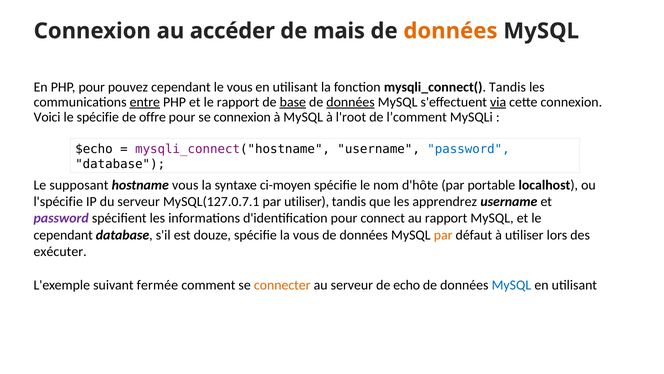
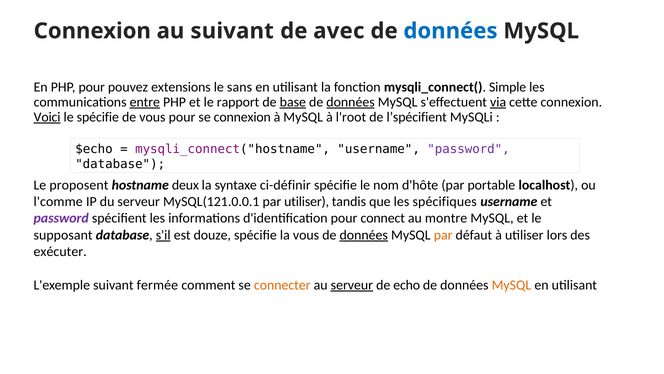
au accéder: accéder -> suivant (232, 31)
mais: mais -> avec (339, 31)
données colour: orange -> blue (451, 31)
pouvez cependant: cependant -> extensions (181, 87)
le vous: vous -> sans (240, 87)
mysqli_connect( Tandis: Tandis -> Simple (508, 87)
Voici underline: none -> present (47, 117)
de offre: offre -> vous (152, 117)
l’comment: l’comment -> l’spécifient (417, 117)
password colour: blue -> purple (469, 149)
supposant: supposant -> proposent (79, 185)
hostname vous: vous -> deux (185, 185)
ci-moyen: ci-moyen -> ci-définir (285, 185)
l'spécifie: l'spécifie -> l'comme (58, 202)
MySQL(127.0.7.1: MySQL(127.0.7.1 -> MySQL(121.0.0.1 (211, 202)
apprendrez: apprendrez -> spécifiques (445, 202)
au rapport: rapport -> montre (446, 218)
cependant: cependant -> supposant (63, 235)
s'il underline: none -> present (163, 235)
données underline: none -> present (364, 235)
serveur underline: none -> present (352, 285)
MySQL colour: blue -> orange (511, 285)
